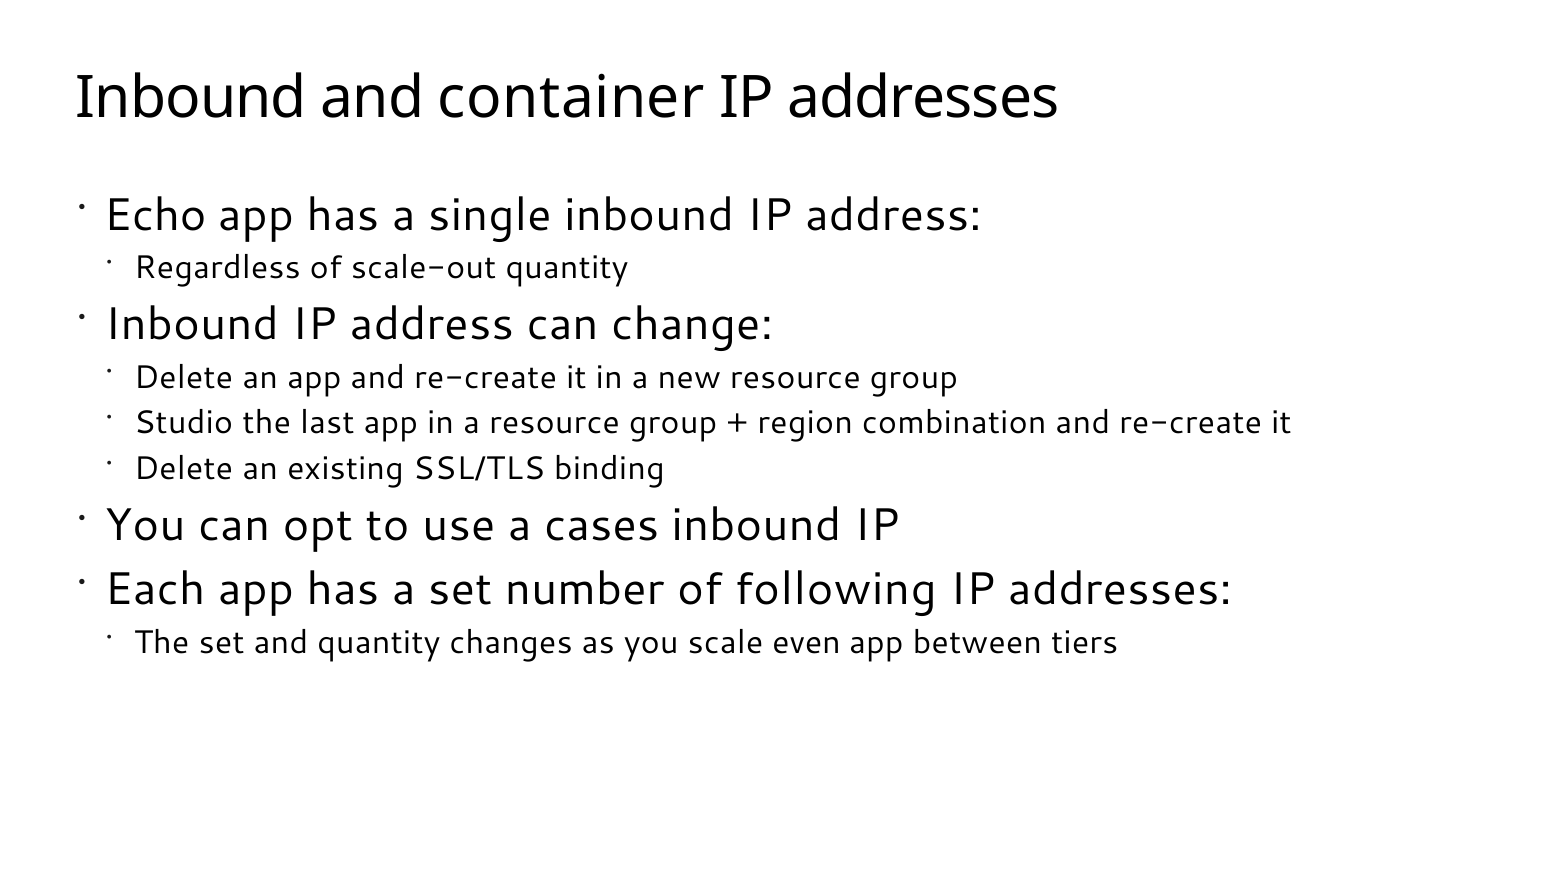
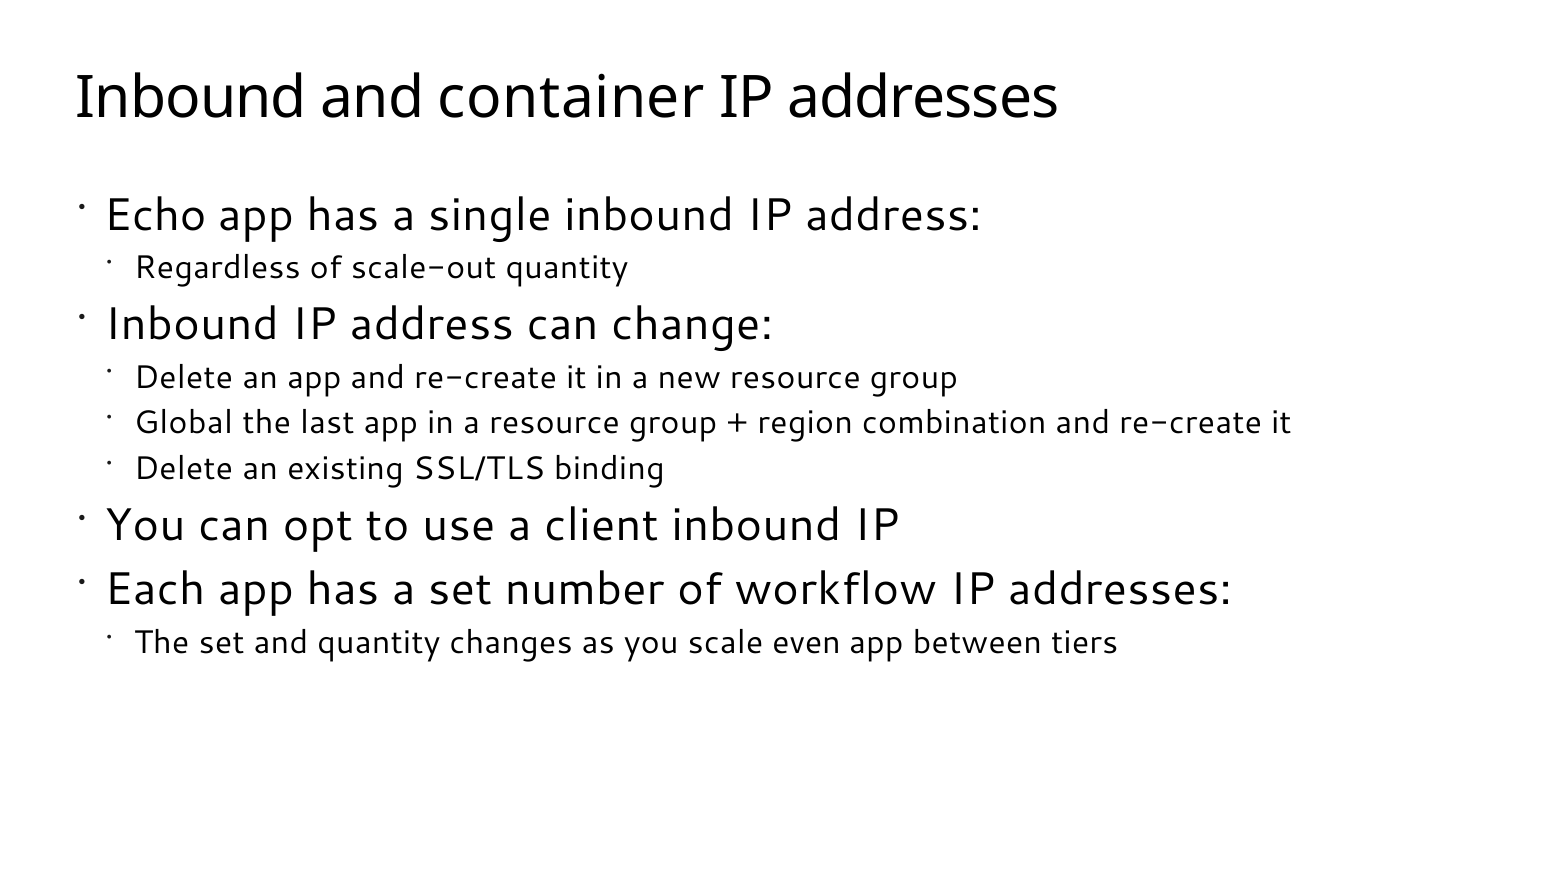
Studio: Studio -> Global (183, 423)
cases: cases -> client (602, 526)
following: following -> workflow (836, 590)
